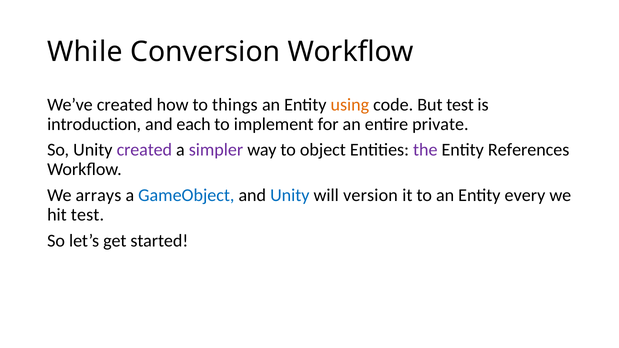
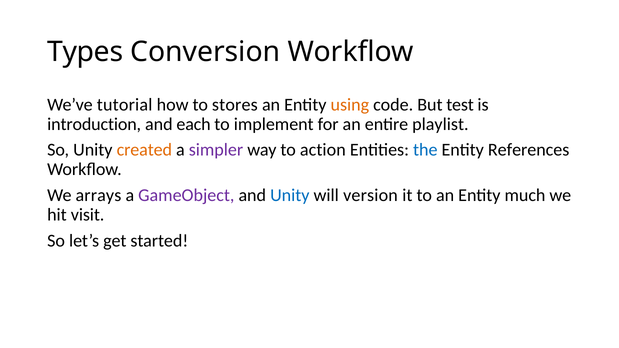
While: While -> Types (85, 52)
We’ve created: created -> tutorial (125, 105)
things: things -> stores (235, 105)
private: private -> playlist (440, 124)
created colour: purple -> orange (144, 150)
object: object -> action (323, 150)
the colour: purple -> blue (425, 150)
GameObject colour: blue -> purple (186, 196)
every: every -> much (525, 196)
hit test: test -> visit (88, 215)
